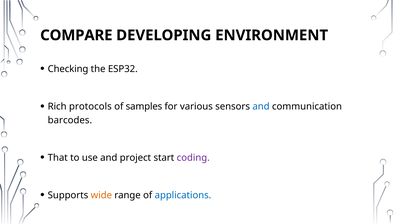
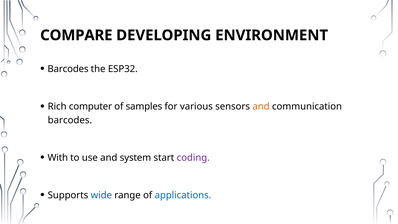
Checking: Checking -> Barcodes (68, 69)
protocols: protocols -> computer (90, 106)
and colour: blue -> orange (261, 106)
That: That -> With (58, 158)
project: project -> system (135, 158)
wide colour: orange -> blue (101, 195)
